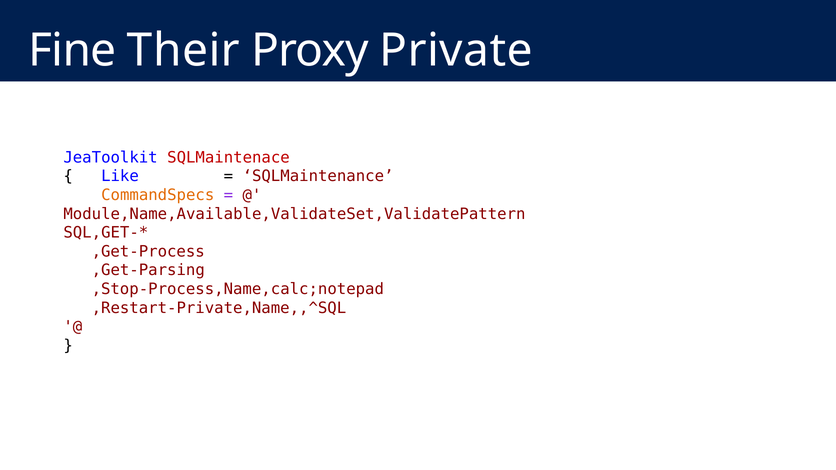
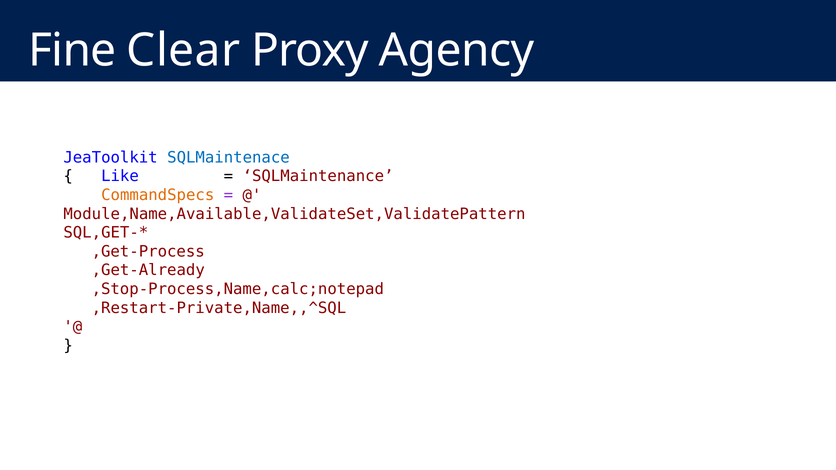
Their: Their -> Clear (183, 51)
Private: Private -> Agency (457, 51)
SQLMaintenace colour: red -> blue (228, 158)
,Get-Parsing: ,Get-Parsing -> ,Get-Already (148, 270)
